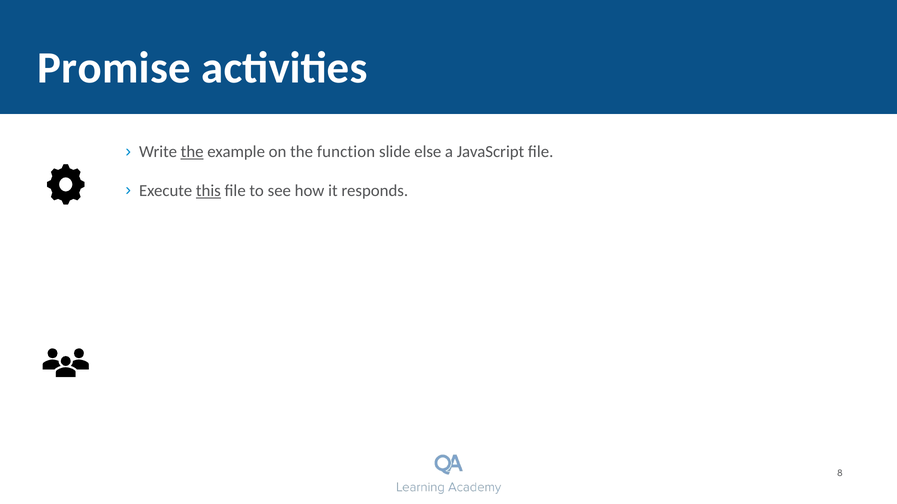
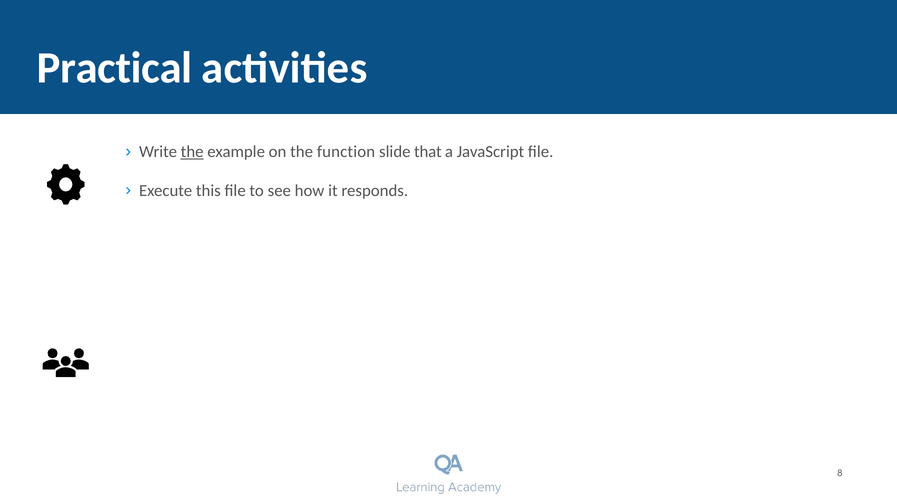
Promise: Promise -> Practical (114, 68)
else: else -> that (428, 152)
this underline: present -> none (208, 191)
